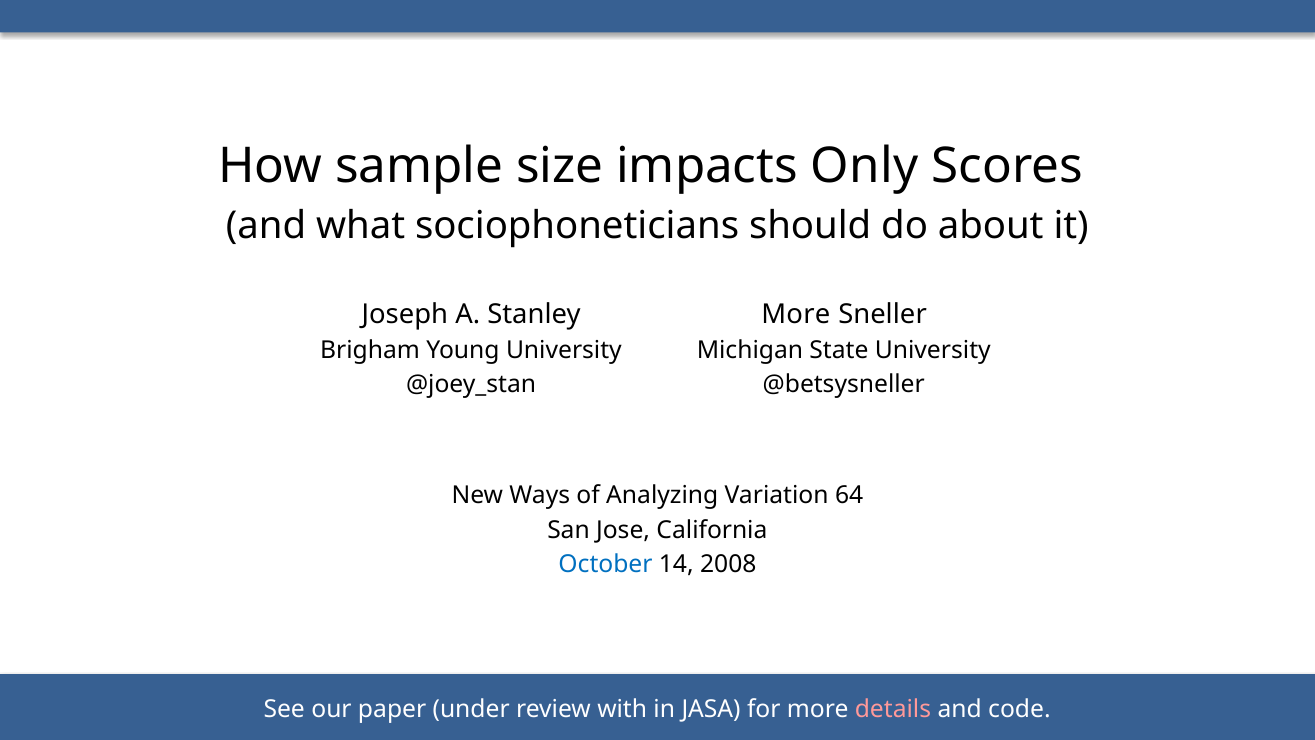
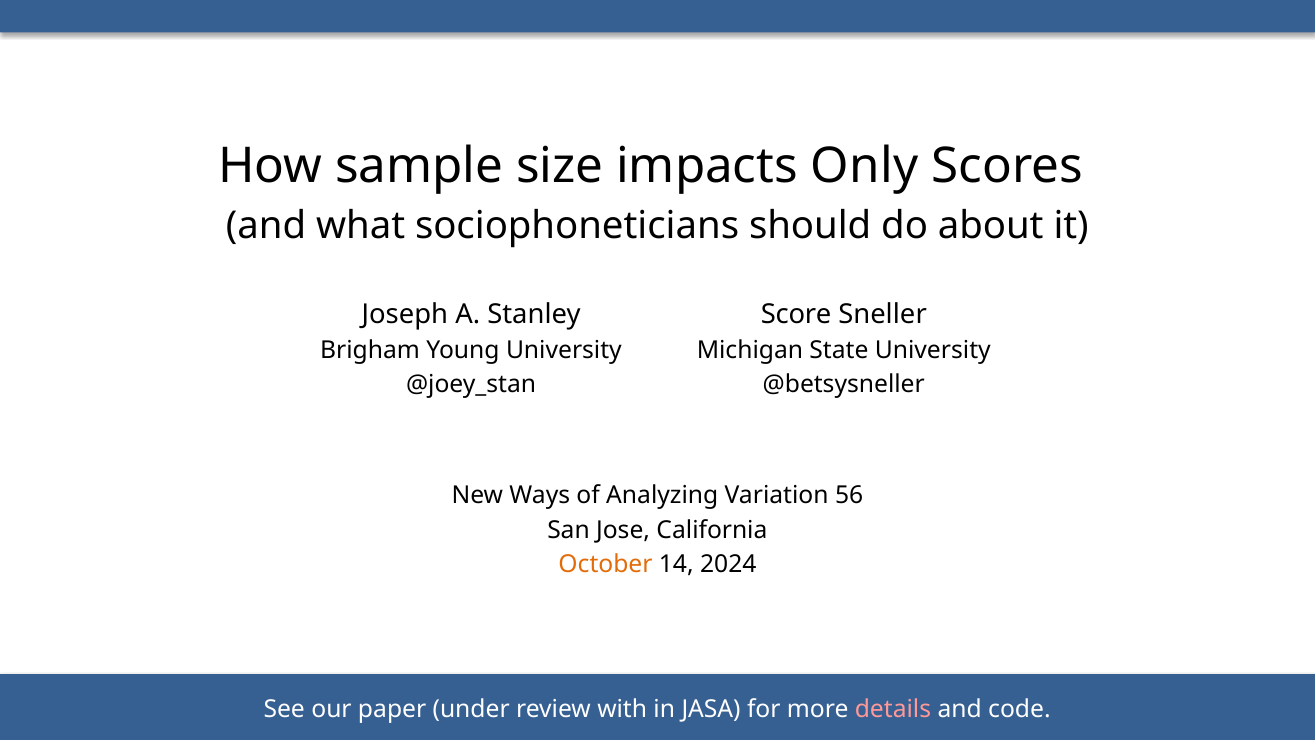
More: More -> Score (796, 314)
64: 64 -> 56 (849, 496)
October colour: blue -> orange (605, 565)
2008: 2008 -> 2024 (728, 565)
